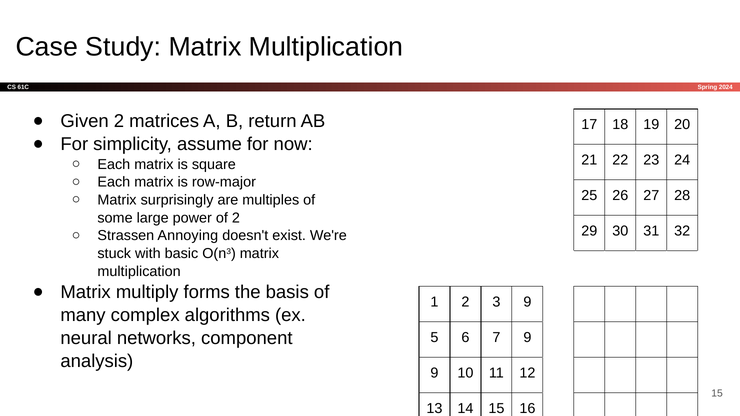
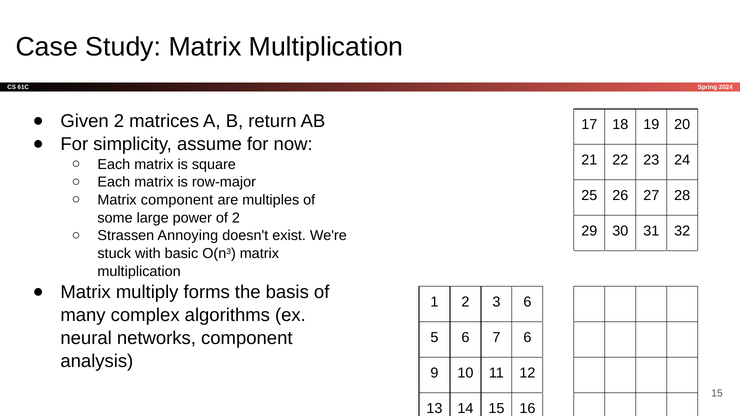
Matrix surprisingly: surprisingly -> component (177, 200)
3 9: 9 -> 6 (527, 302)
7 9: 9 -> 6 (527, 338)
